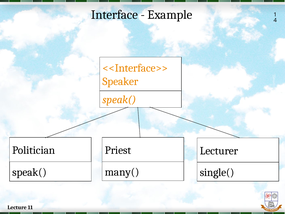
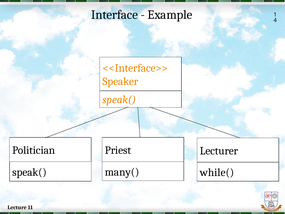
single(: single( -> while( (217, 172)
